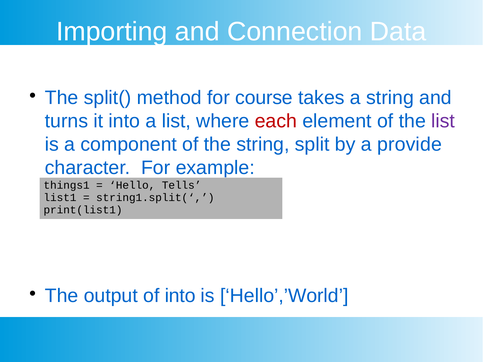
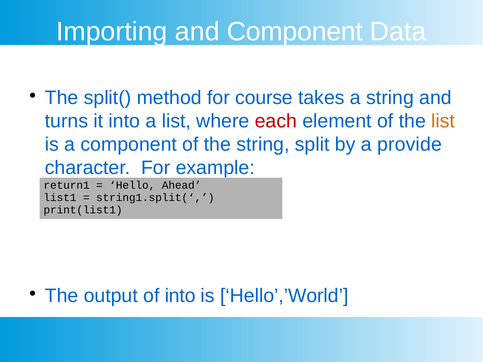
and Connection: Connection -> Component (295, 32)
list colour: purple -> orange (443, 121)
things1: things1 -> return1 (67, 185)
Tells: Tells -> Ahead (182, 185)
